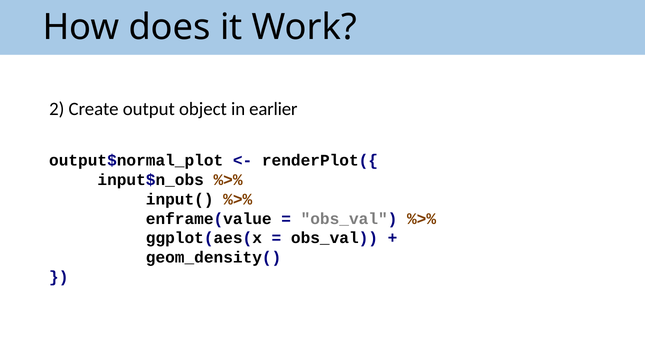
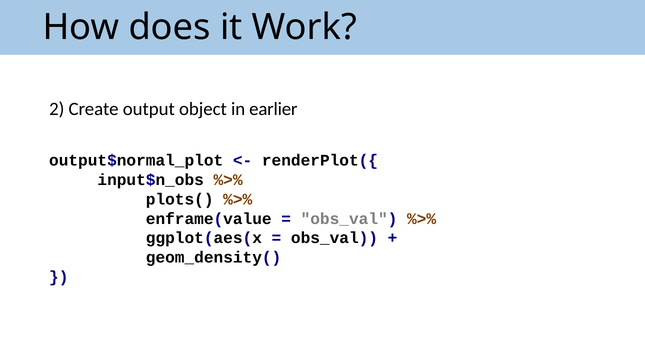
input(: input( -> plots( (180, 199)
